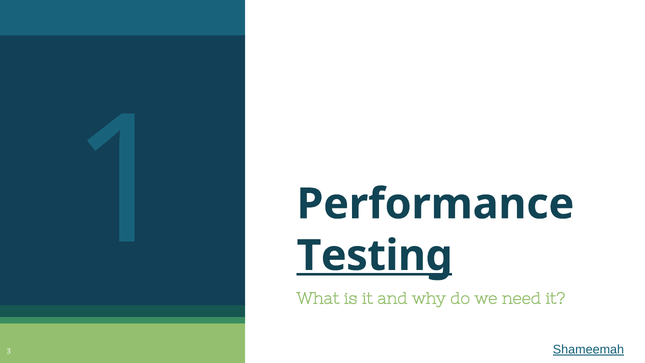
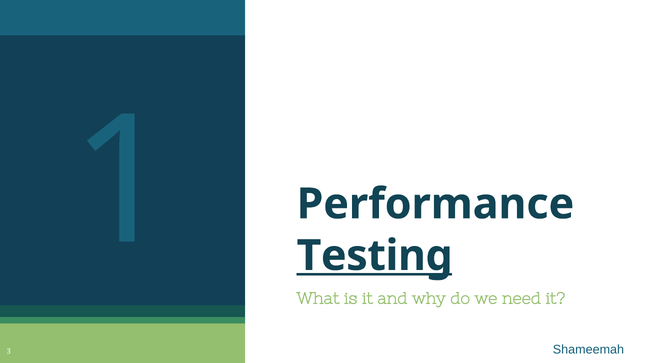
Shameemah underline: present -> none (588, 349)
